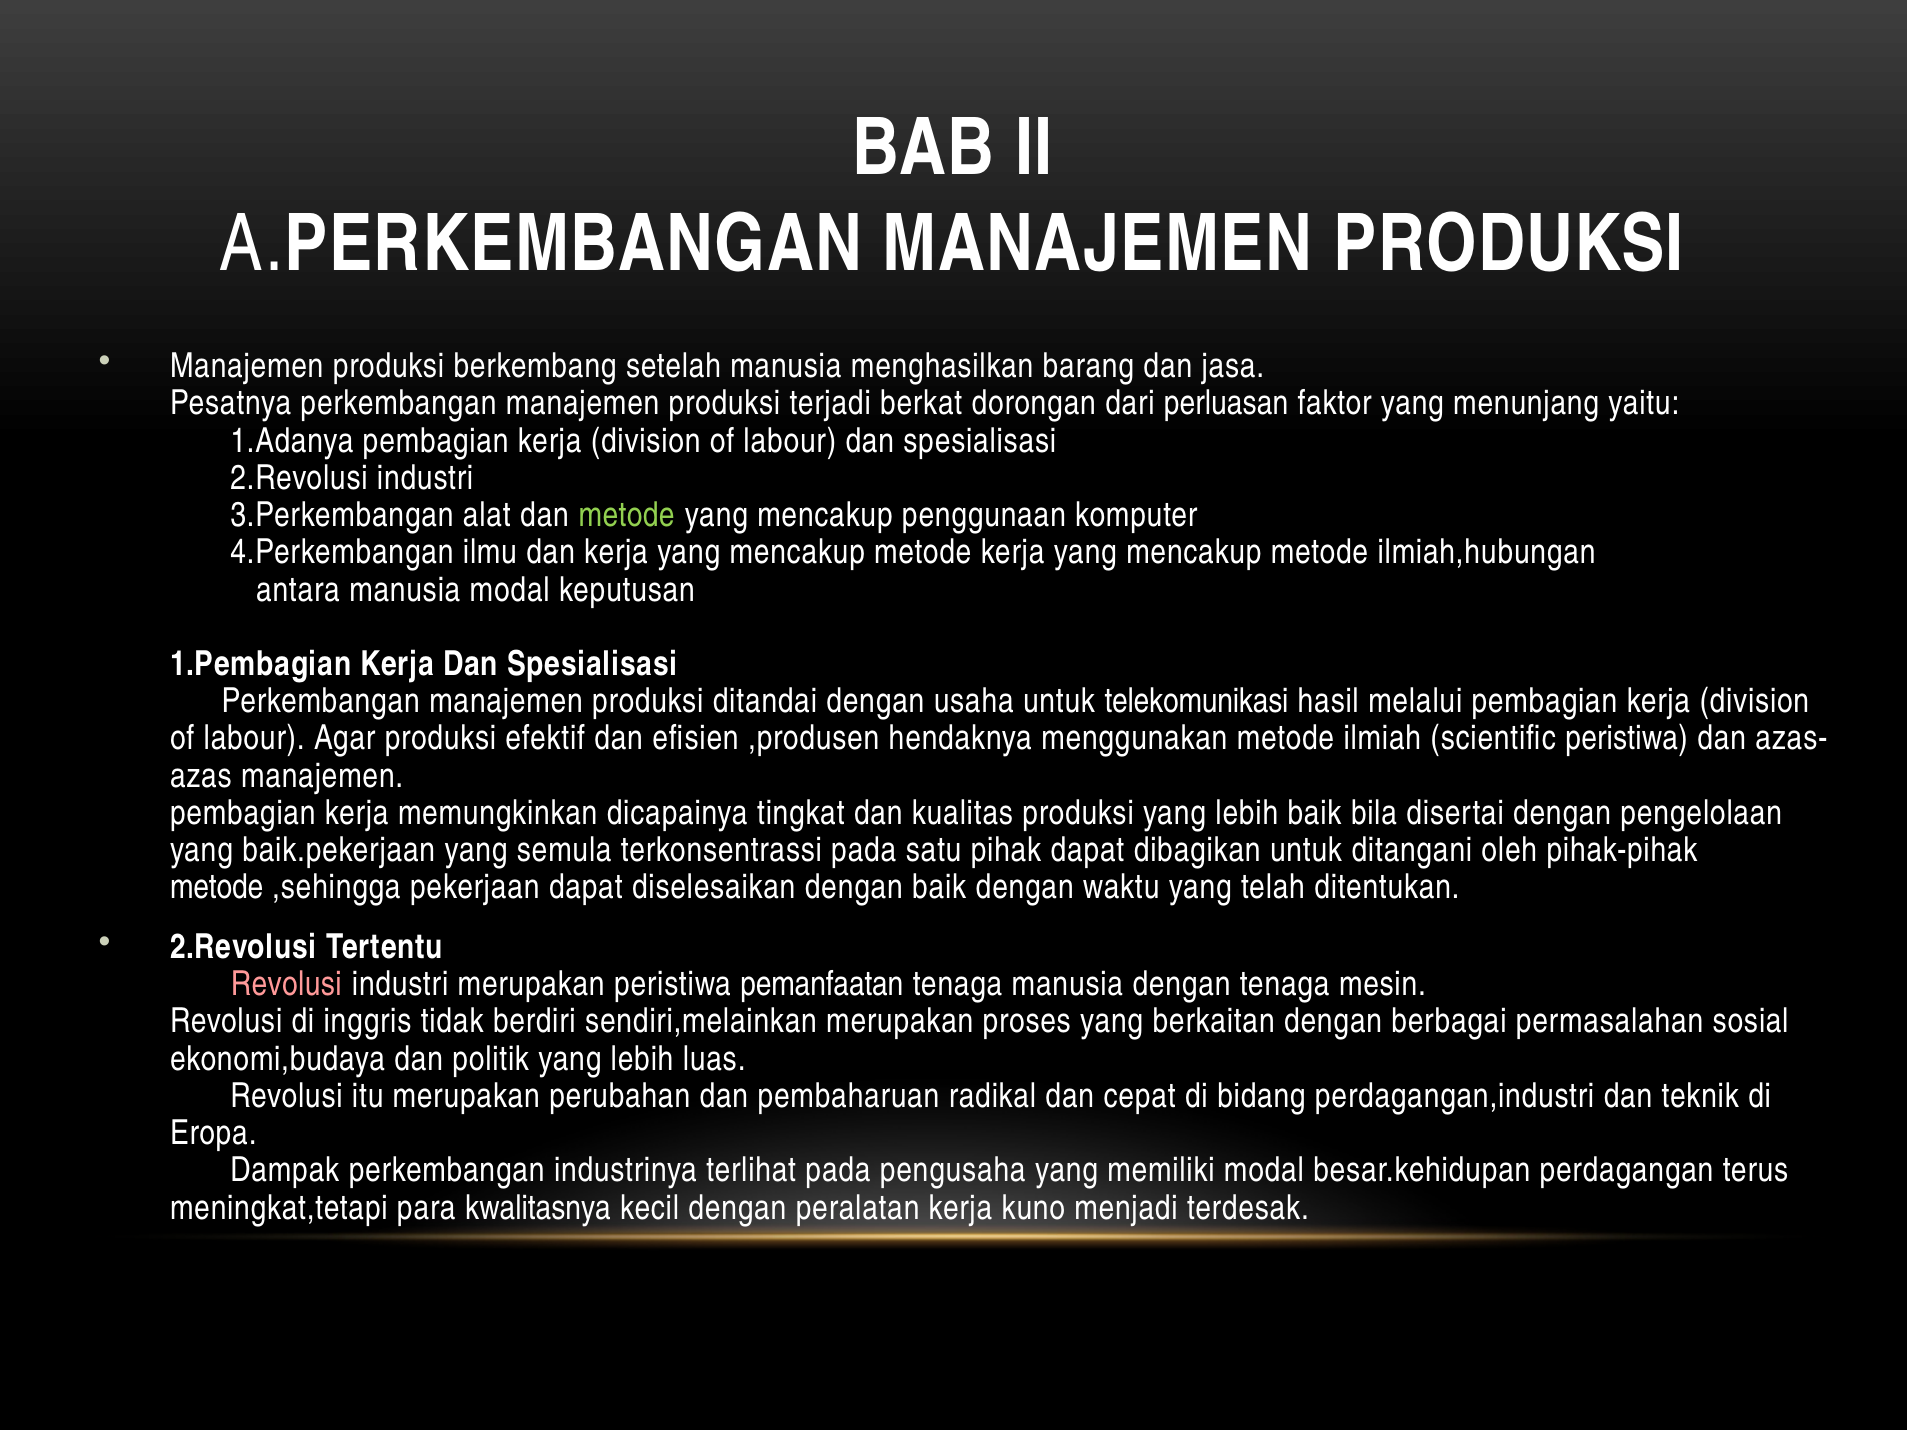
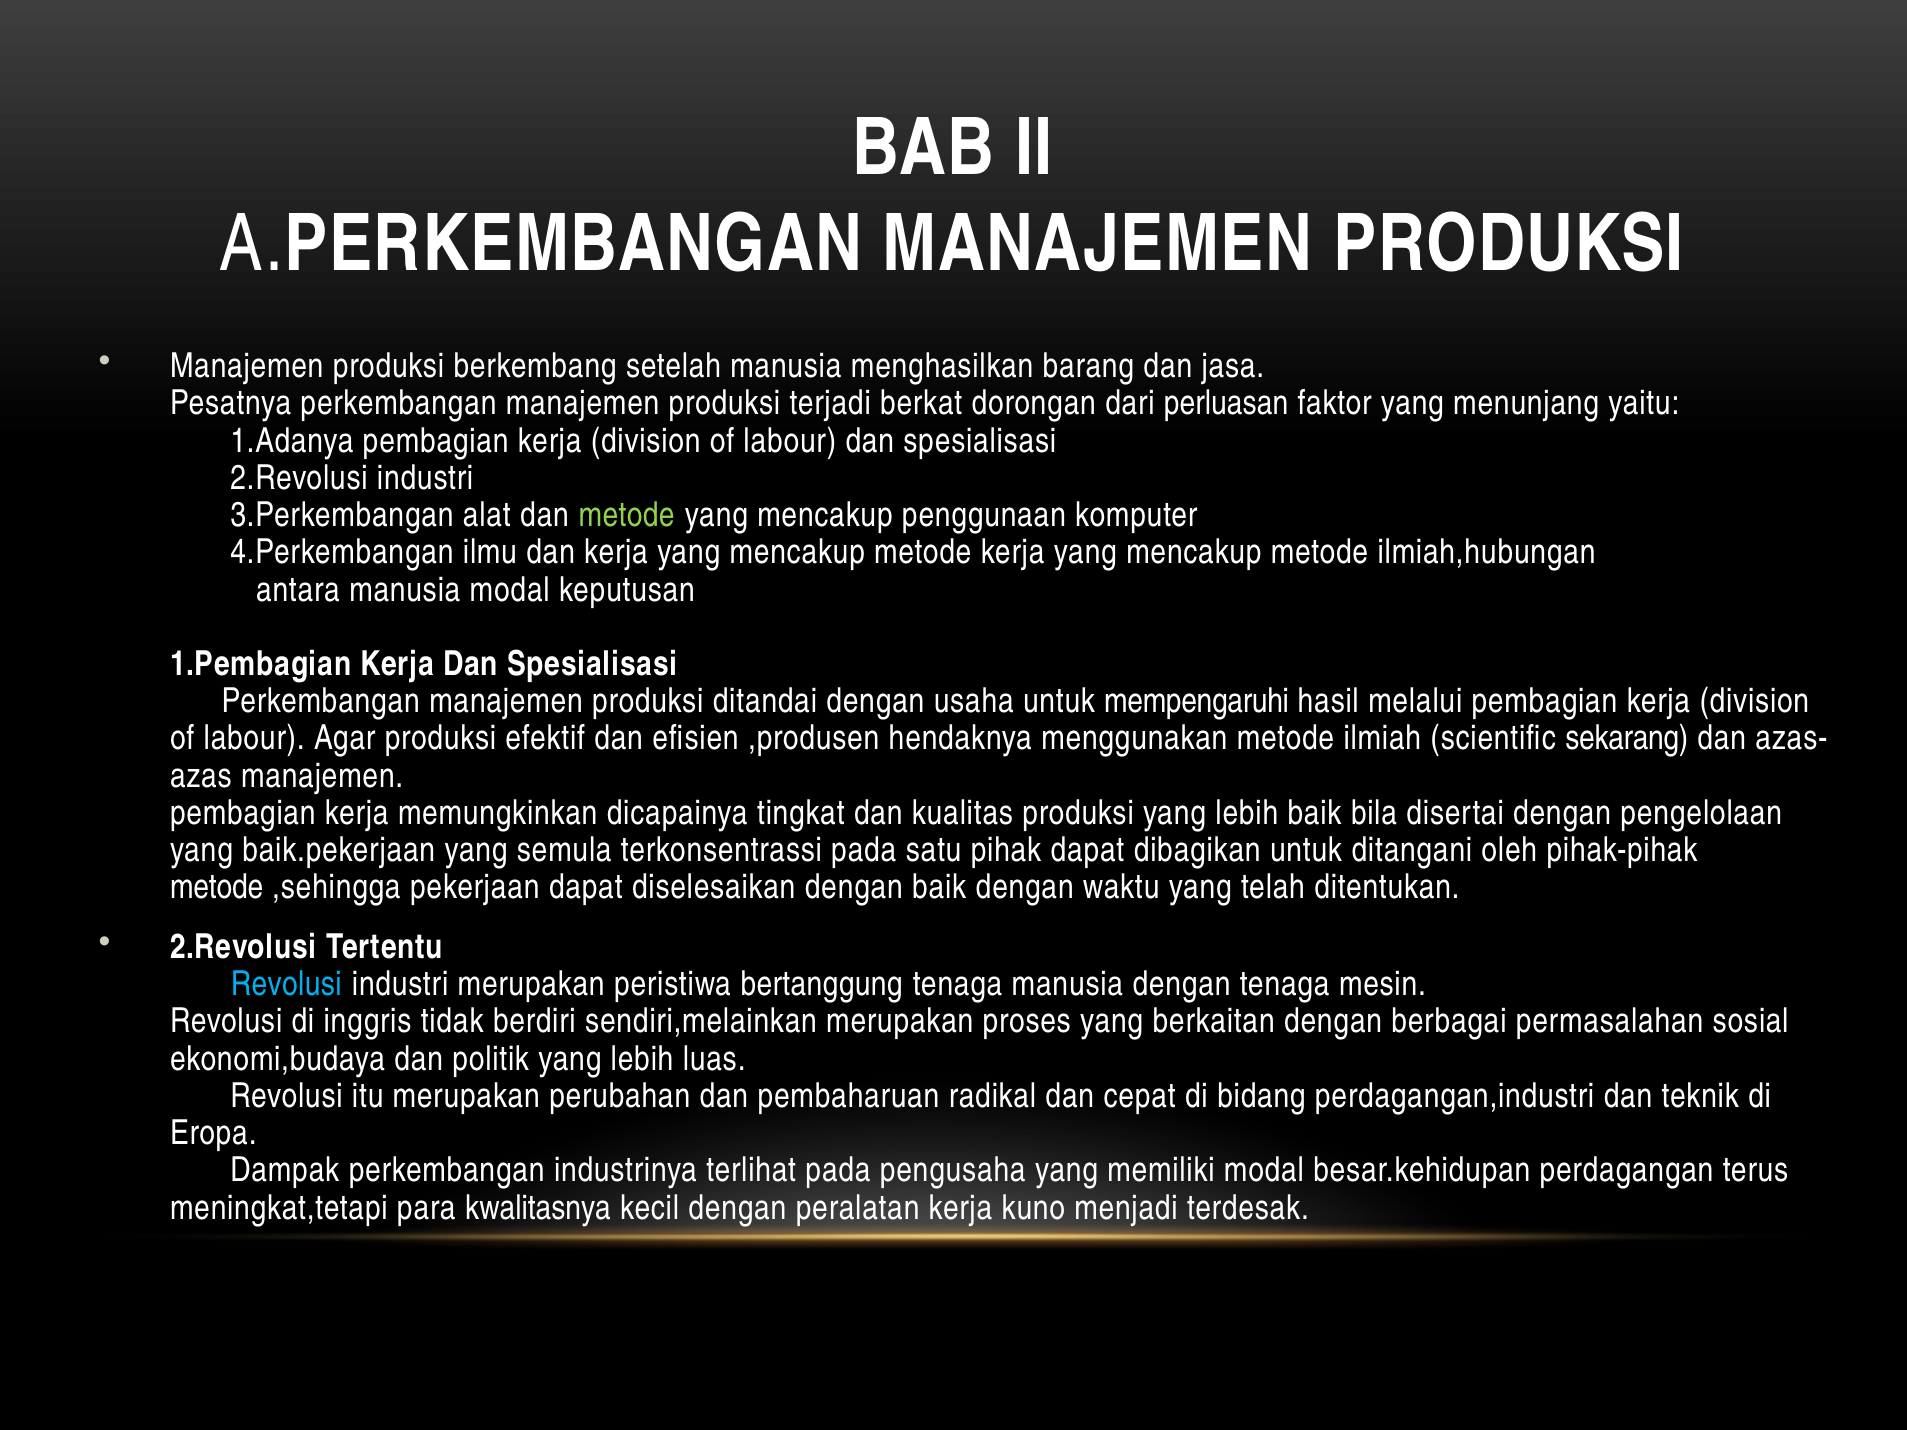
telekomunikasi: telekomunikasi -> mempengaruhi (1197, 702)
scientific peristiwa: peristiwa -> sekarang (1627, 739)
Revolusi colour: pink -> light blue (286, 985)
pemanfaatan: pemanfaatan -> bertanggung (822, 985)
